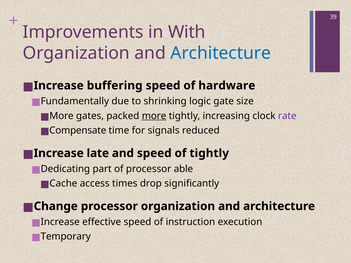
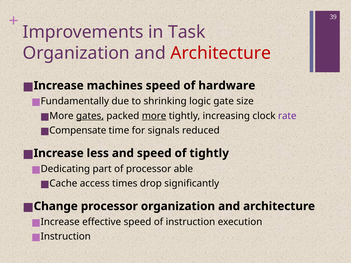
With: With -> Task (187, 32)
Architecture colour: blue -> red (221, 53)
buffering: buffering -> machines (115, 86)
gates underline: none -> present (90, 116)
late: late -> less (98, 153)
Temporary: Temporary -> Instruction (66, 237)
